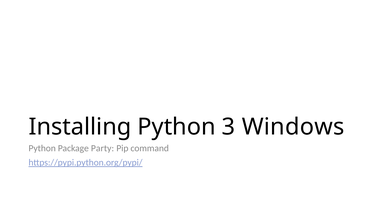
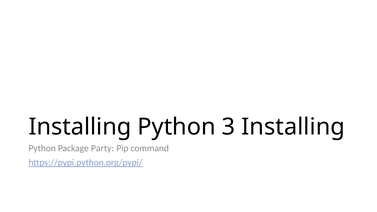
3 Windows: Windows -> Installing (293, 127)
